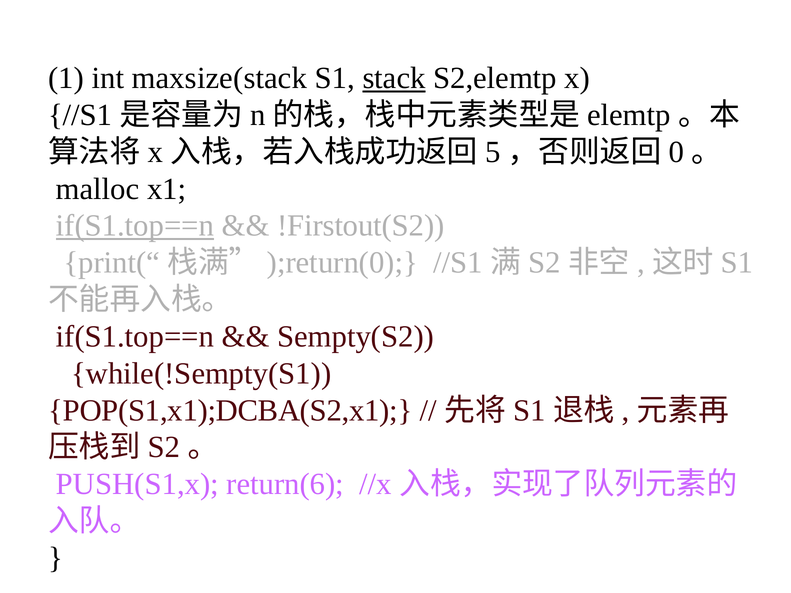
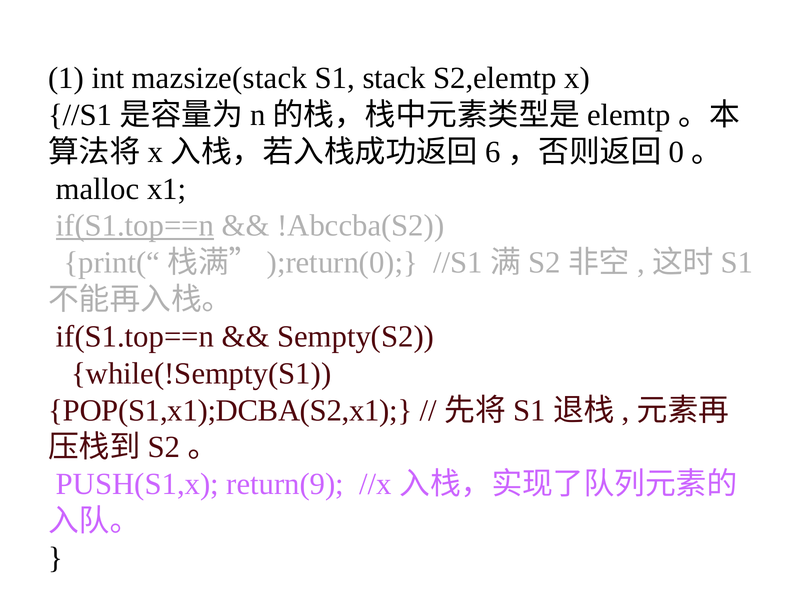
maxsize(stack: maxsize(stack -> mazsize(stack (219, 78)
stack underline: present -> none (394, 78)
5: 5 -> 6 (493, 152)
!Firstout(S2: !Firstout(S2 -> !Abccba(S2 (361, 226)
return(6: return(6 -> return(9 (285, 484)
